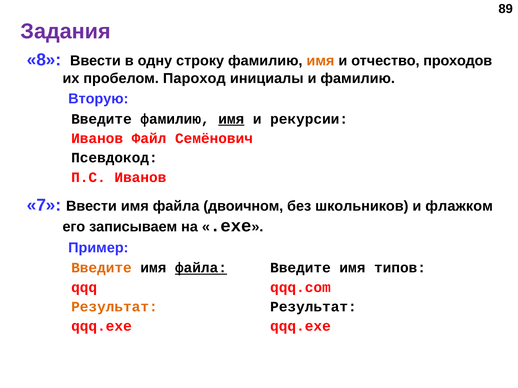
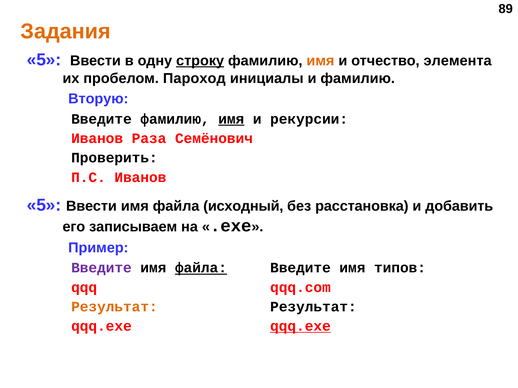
Задания colour: purple -> orange (66, 31)
8: 8 -> 5 (44, 60)
строку underline: none -> present (200, 61)
проходов: проходов -> элемента (458, 61)
Файл: Файл -> Раза (149, 139)
Псевдокод: Псевдокод -> Проверить (114, 158)
7: 7 -> 5 (44, 205)
двоичном: двоичном -> исходный (243, 206)
школьников: школьников -> расстановка (362, 206)
флажком: флажком -> добавить (459, 206)
Введите colour: orange -> purple (101, 268)
qqq.exe underline: none -> present (300, 327)
